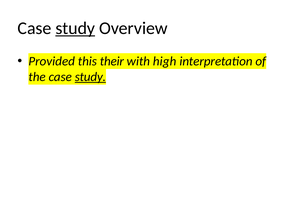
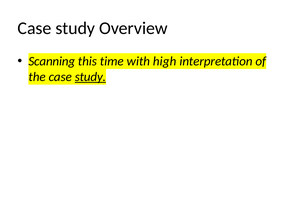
study underline: present -> none (75, 28)
Provided: Provided -> Scanning (52, 61)
their: their -> time (112, 61)
